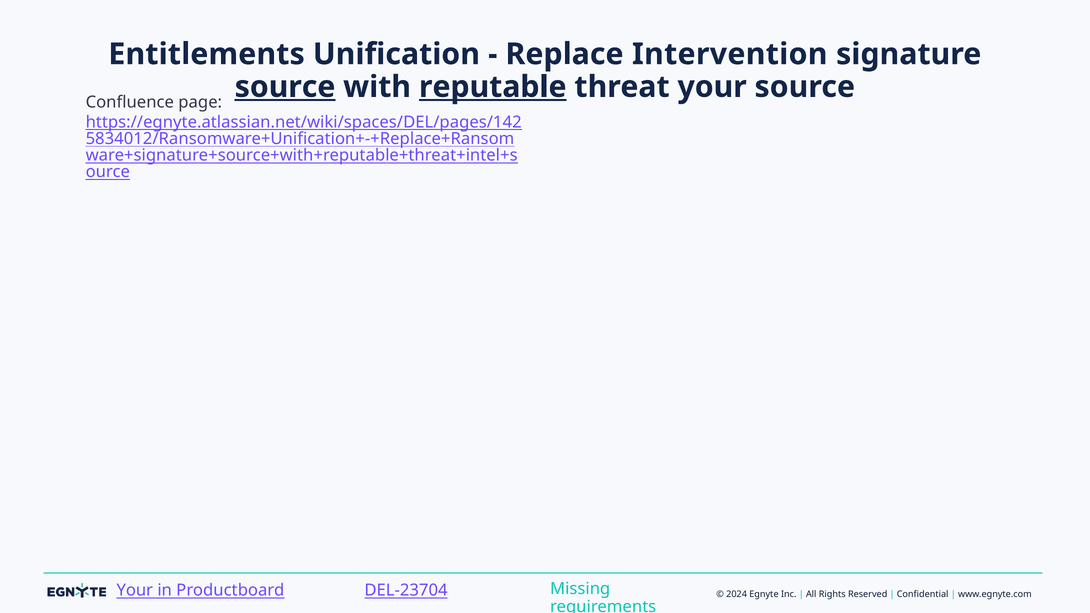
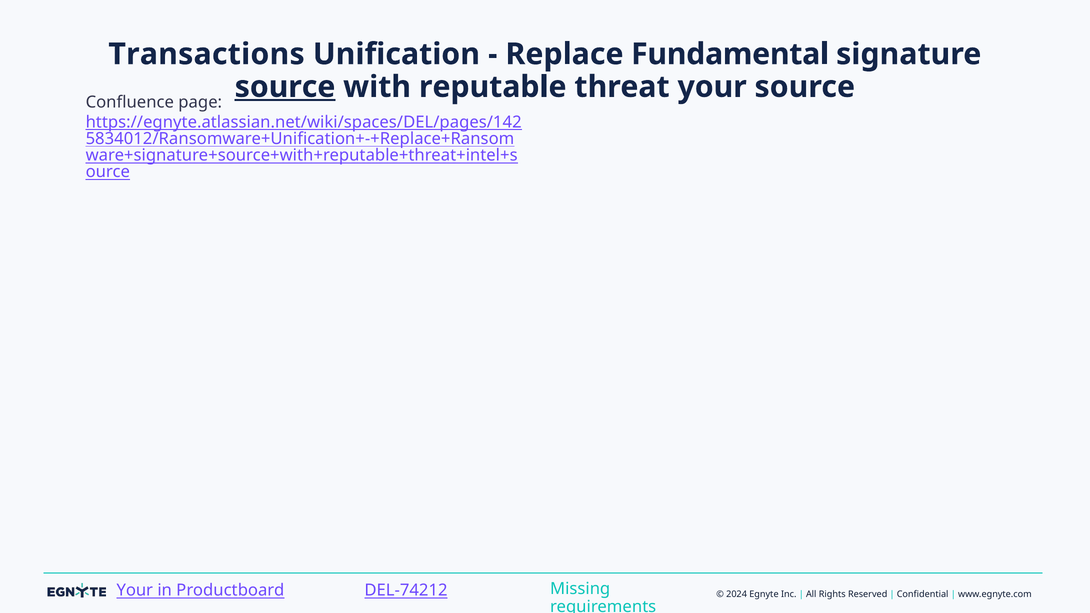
Entitlements: Entitlements -> Transactions (207, 54)
Intervention: Intervention -> Fundamental (730, 54)
reputable underline: present -> none (493, 87)
DEL-23704: DEL-23704 -> DEL-74212 (406, 591)
